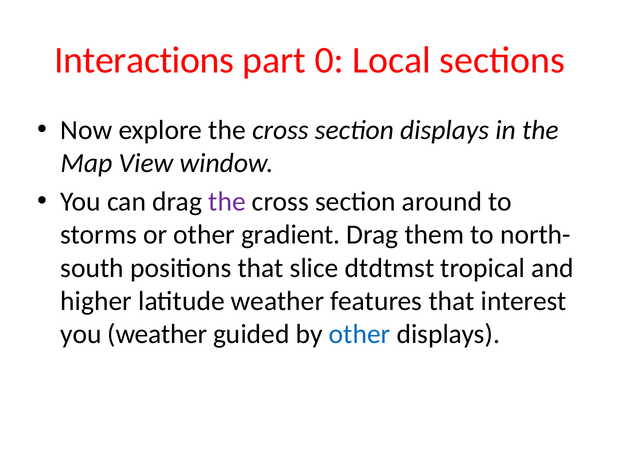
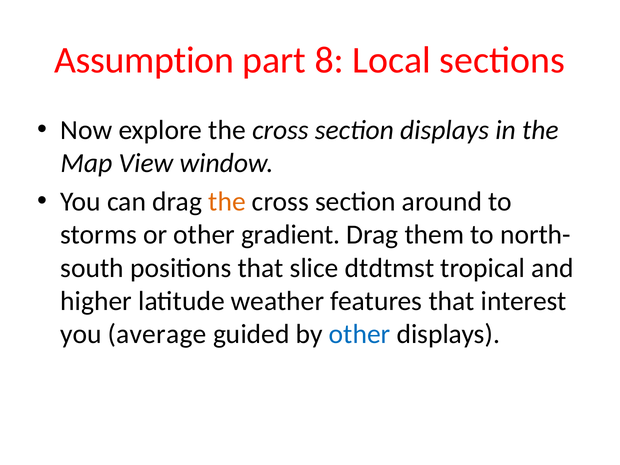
Interactions: Interactions -> Assumption (144, 60)
0: 0 -> 8 (329, 60)
the colour: purple -> orange (227, 202)
you weather: weather -> average (157, 334)
